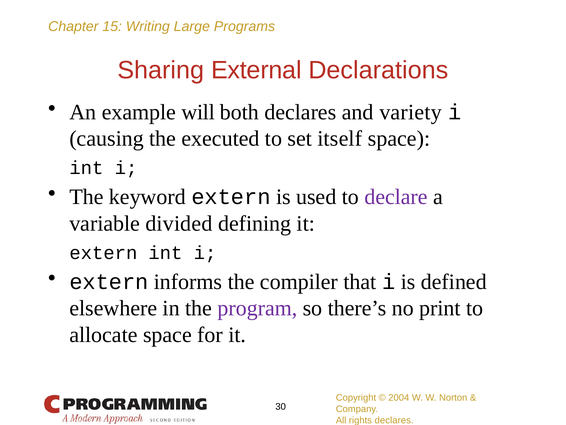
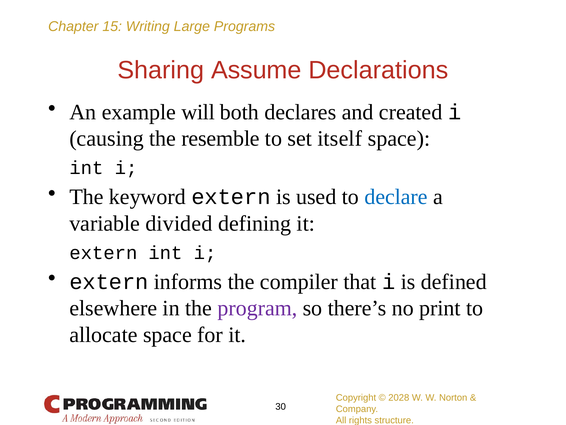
External: External -> Assume (256, 70)
variety: variety -> created (411, 112)
executed: executed -> resemble (221, 138)
declare colour: purple -> blue (396, 197)
2004: 2004 -> 2028 (399, 397)
rights declares: declares -> structure (394, 420)
